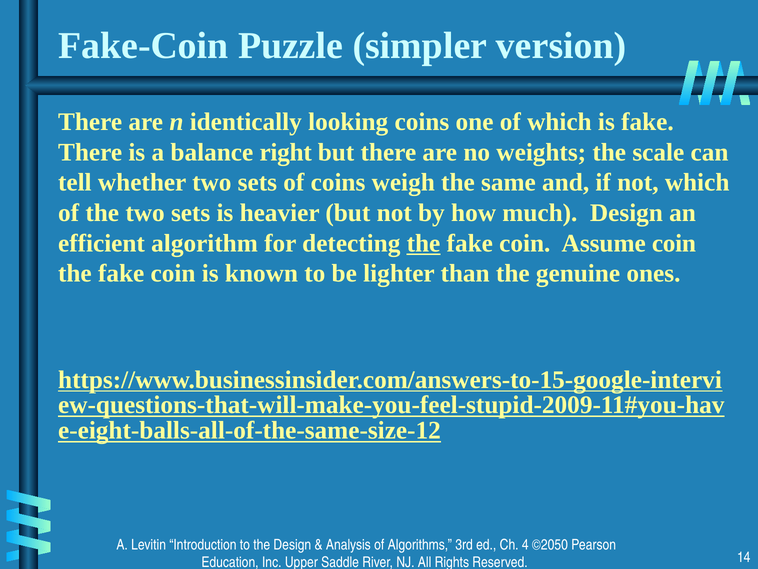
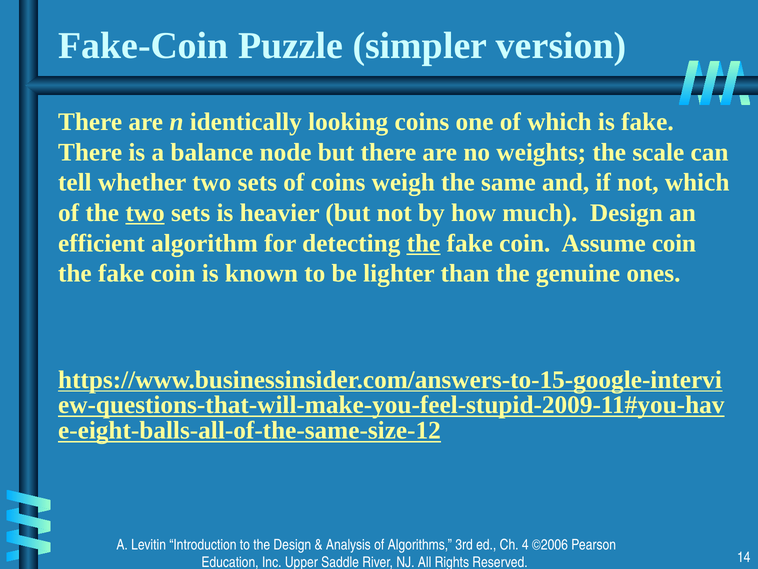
right: right -> node (286, 152)
two underline: none -> present (145, 213)
©2050: ©2050 -> ©2006 (550, 544)
